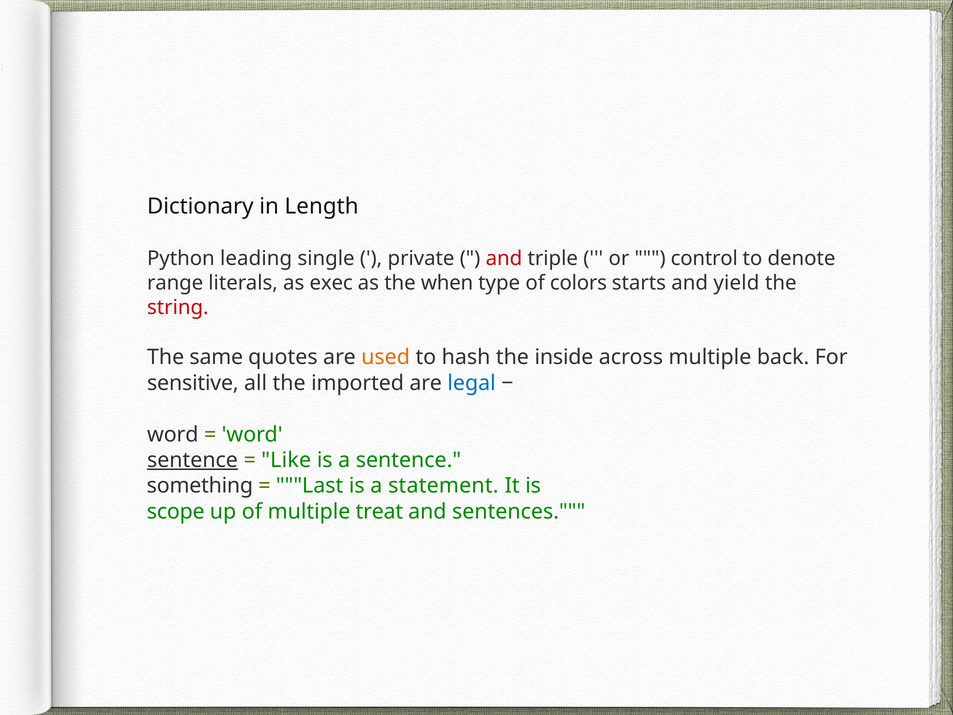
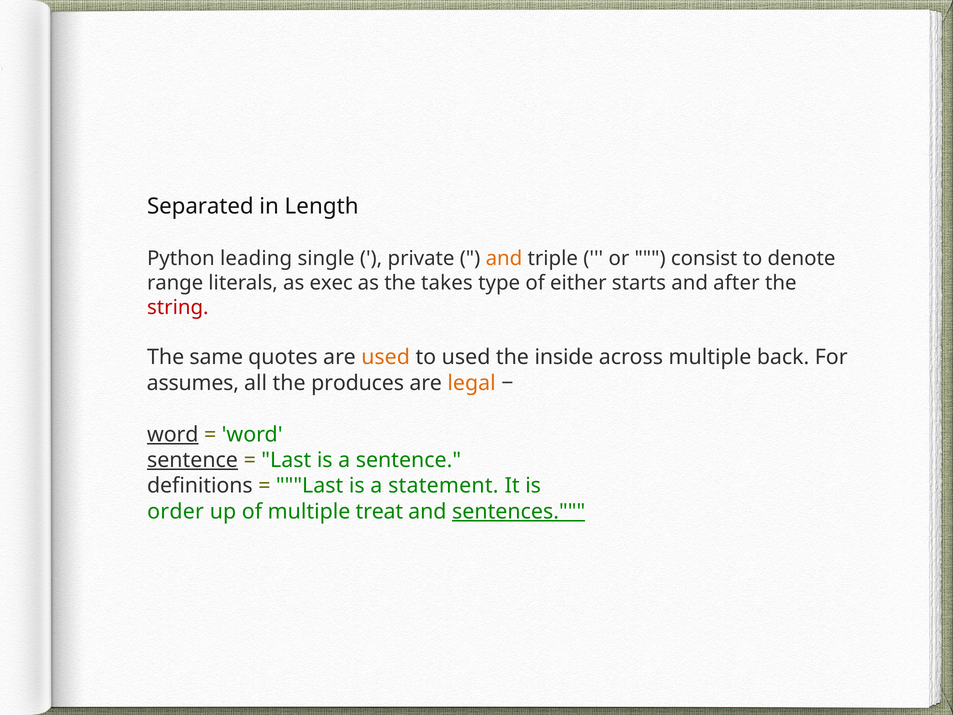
Dictionary: Dictionary -> Separated (200, 206)
and colour: red -> orange (504, 258)
control: control -> consist (704, 258)
when: when -> takes (447, 283)
colors: colors -> either (578, 283)
yield: yield -> after (736, 283)
to hash: hash -> used (466, 357)
sensitive: sensitive -> assumes (193, 383)
imported: imported -> produces (358, 383)
legal colour: blue -> orange (472, 383)
word underline: none -> present (173, 434)
Like: Like -> Last (286, 460)
something: something -> definitions (200, 486)
scope: scope -> order (176, 511)
sentences underline: none -> present (519, 511)
